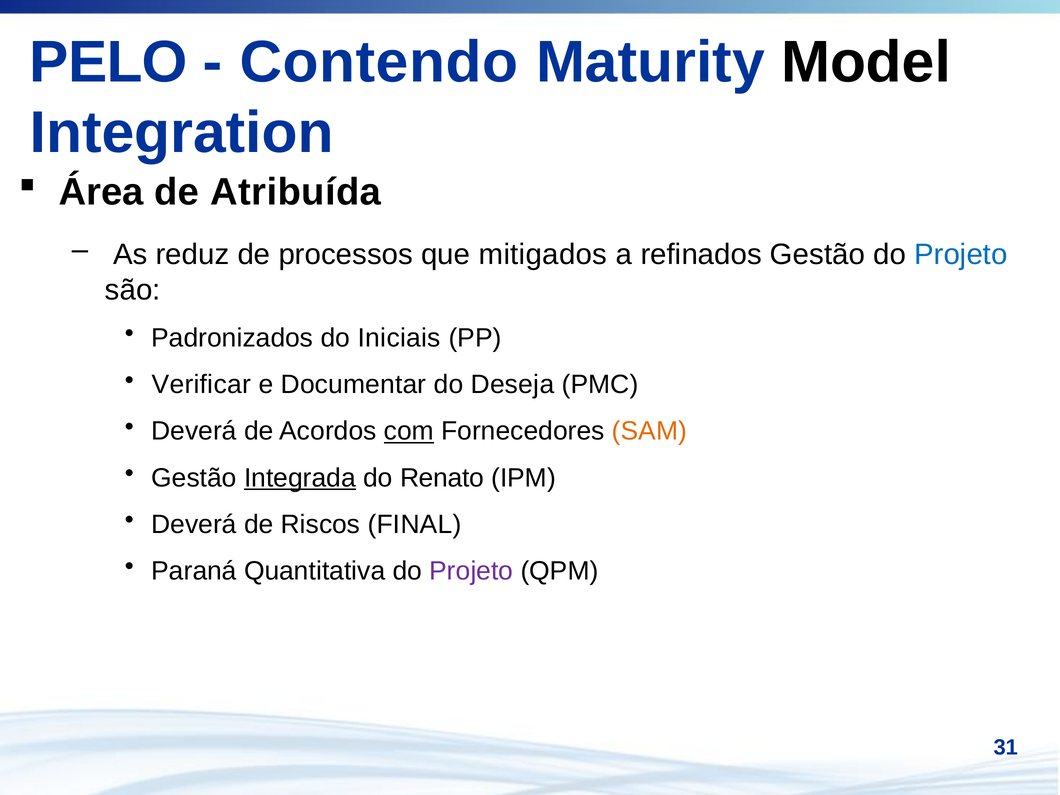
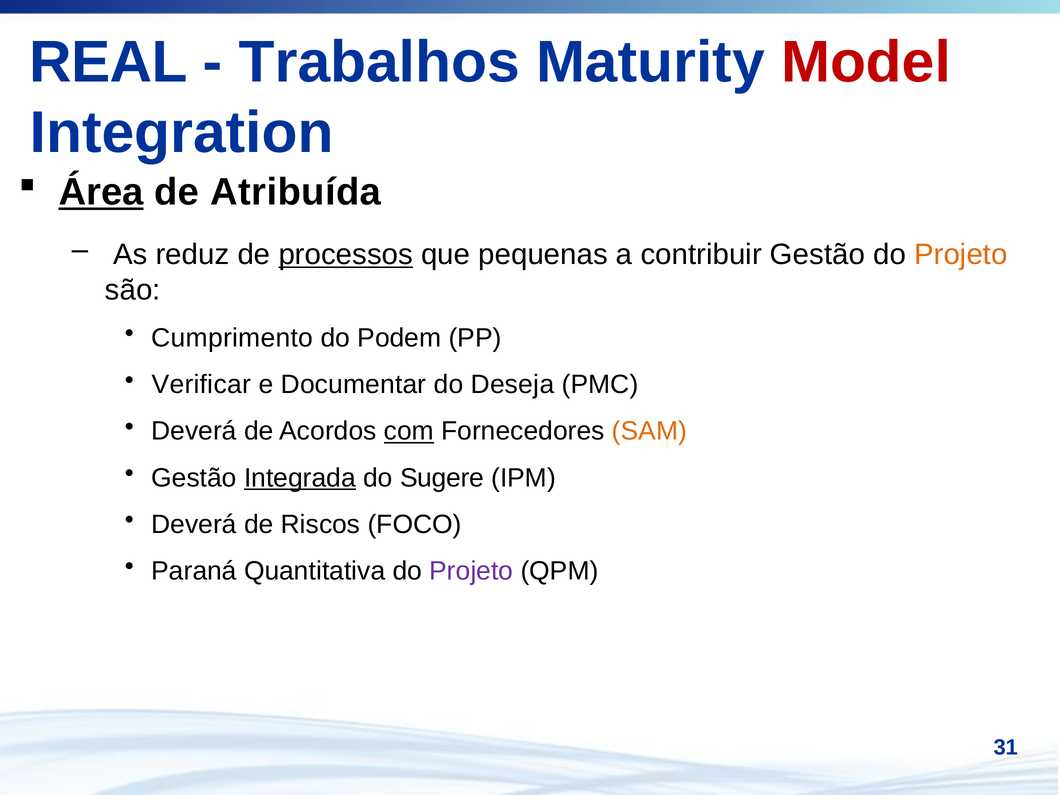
PELO: PELO -> REAL (109, 62)
Contendo: Contendo -> Trabalhos (379, 62)
Model colour: black -> red (866, 62)
Área underline: none -> present (101, 192)
processos underline: none -> present (346, 254)
mitigados: mitigados -> pequenas (543, 254)
refinados: refinados -> contribuir (701, 254)
Projeto colour: blue -> orange (961, 254)
Padronizados: Padronizados -> Cumprimento (232, 338)
Iniciais: Iniciais -> Podem (399, 338)
Renato: Renato -> Sugere (442, 478)
FINAL: FINAL -> FOCO (415, 524)
